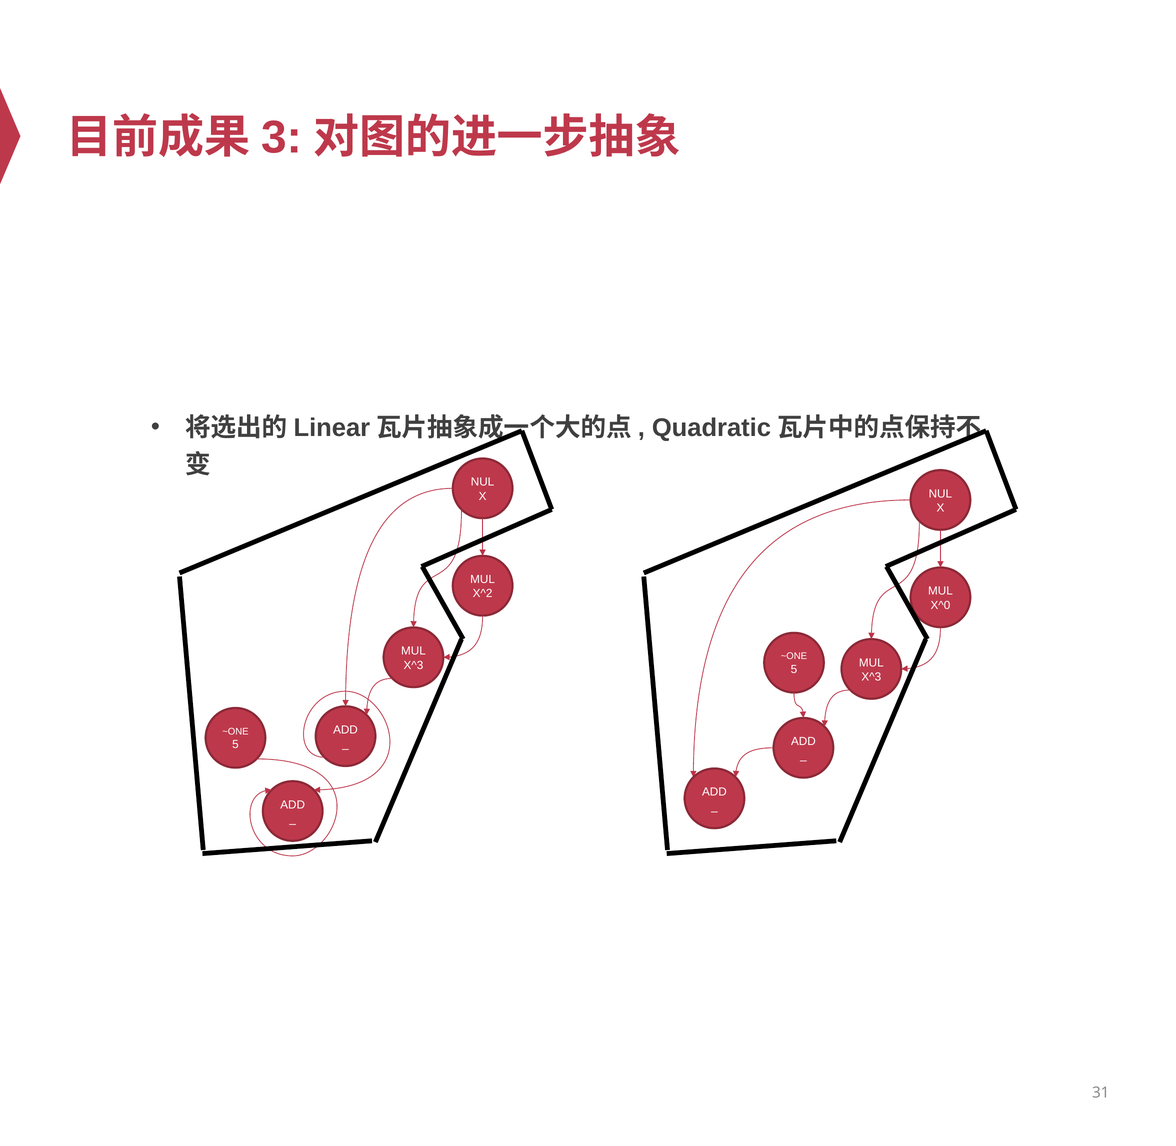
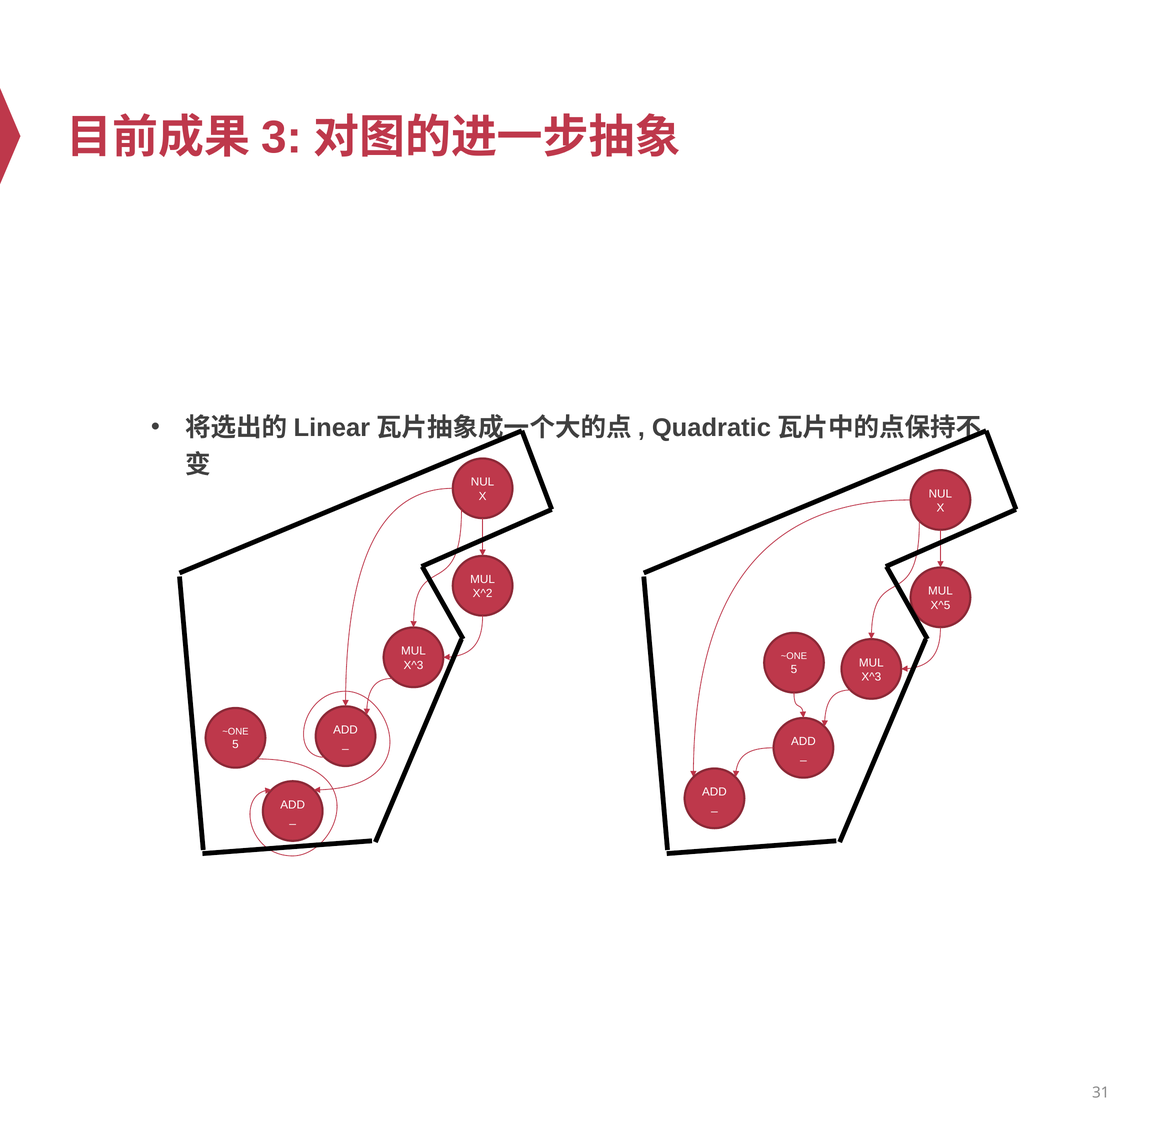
X^0: X^0 -> X^5 (940, 605)
